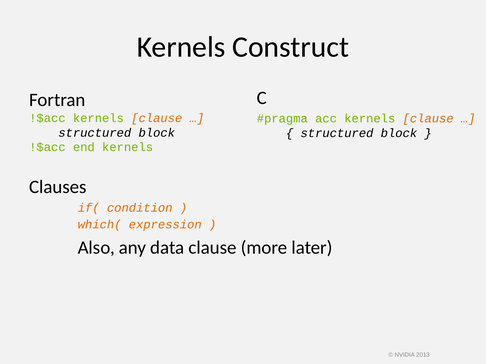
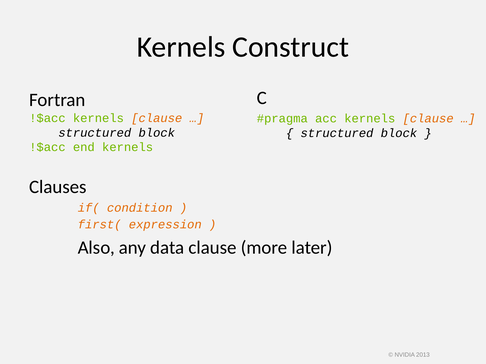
which(: which( -> first( (100, 225)
